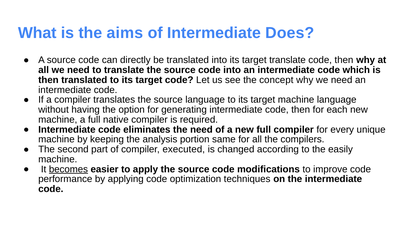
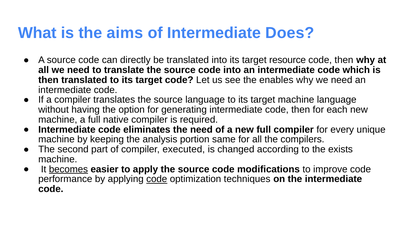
target translate: translate -> resource (288, 60)
concept: concept -> enables (276, 80)
easily: easily -> exists (341, 149)
code underline: none -> present (157, 179)
